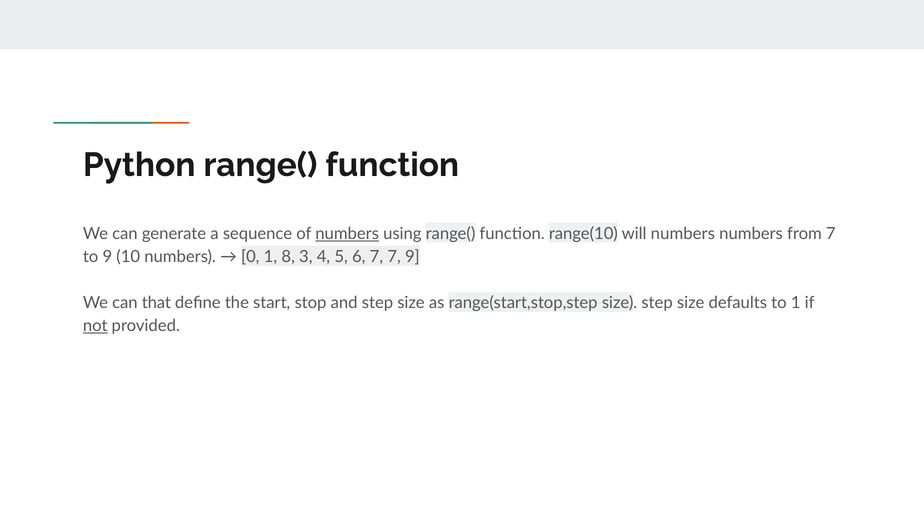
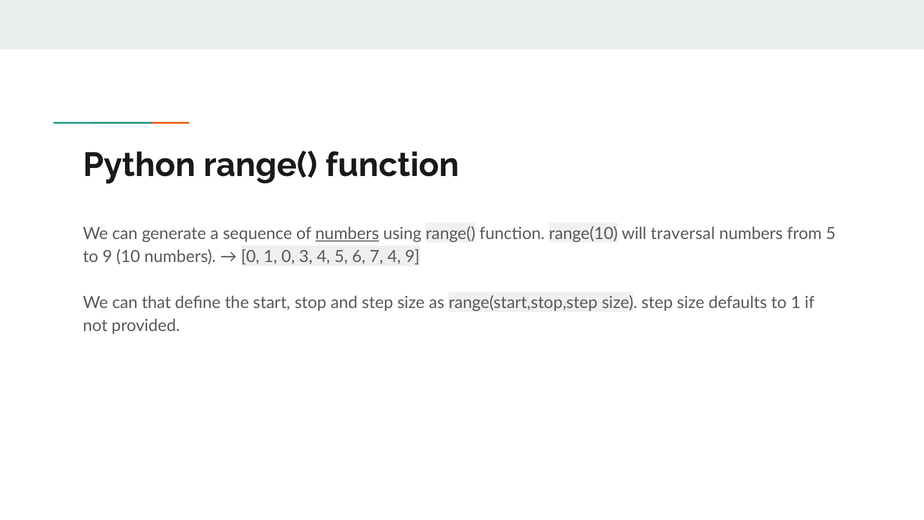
will numbers: numbers -> traversal (683, 233)
from 7: 7 -> 5 (831, 233)
1 8: 8 -> 0 (288, 257)
7 7: 7 -> 4 (394, 257)
not underline: present -> none (95, 326)
